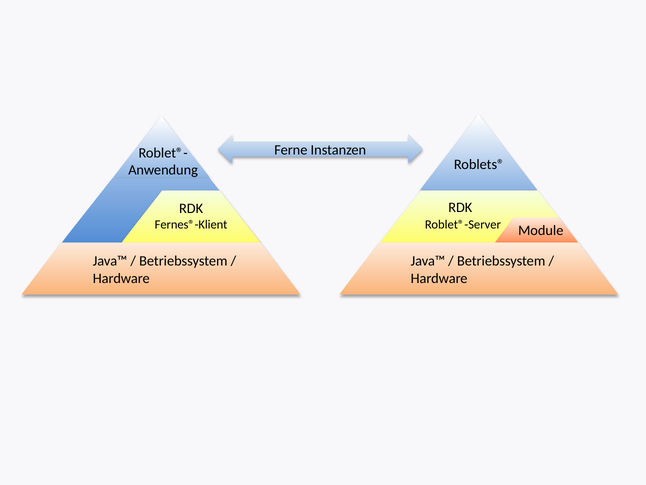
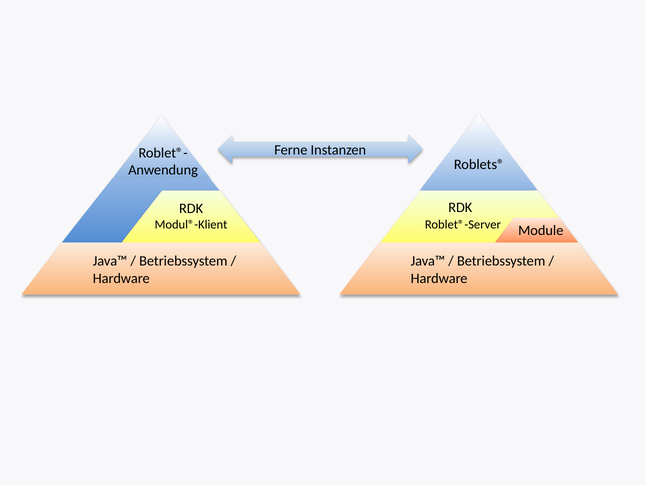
Fernes®-Klient: Fernes®-Klient -> Modul®-Klient (191, 225)
